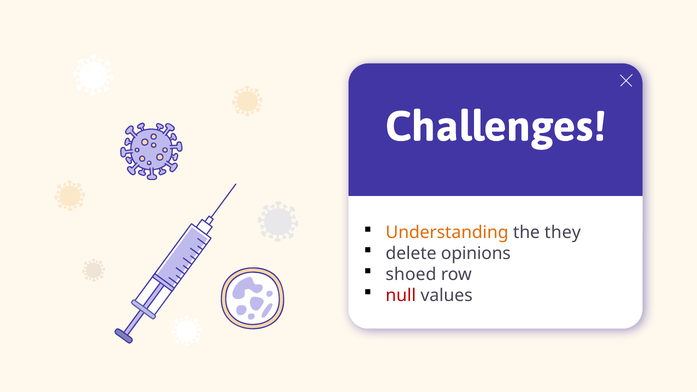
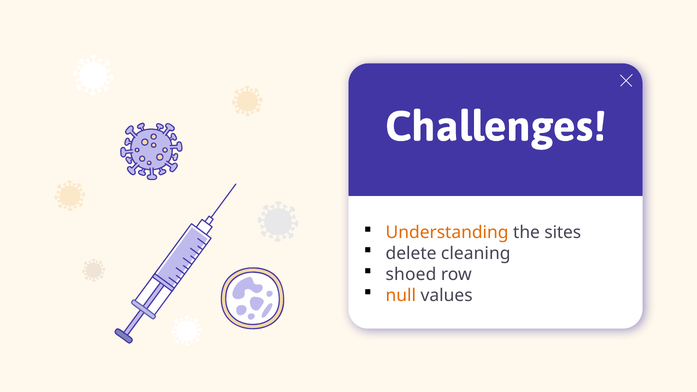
they: they -> sites (563, 233)
opinions: opinions -> cleaning (476, 254)
null colour: red -> orange (401, 295)
